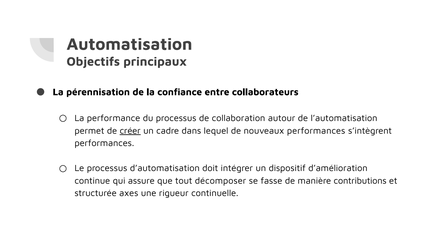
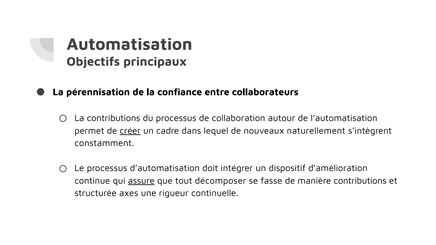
La performance: performance -> contributions (114, 118)
nouveaux performances: performances -> naturellement (316, 131)
performances: performances -> constamment (104, 143)
assure underline: none -> present (141, 181)
